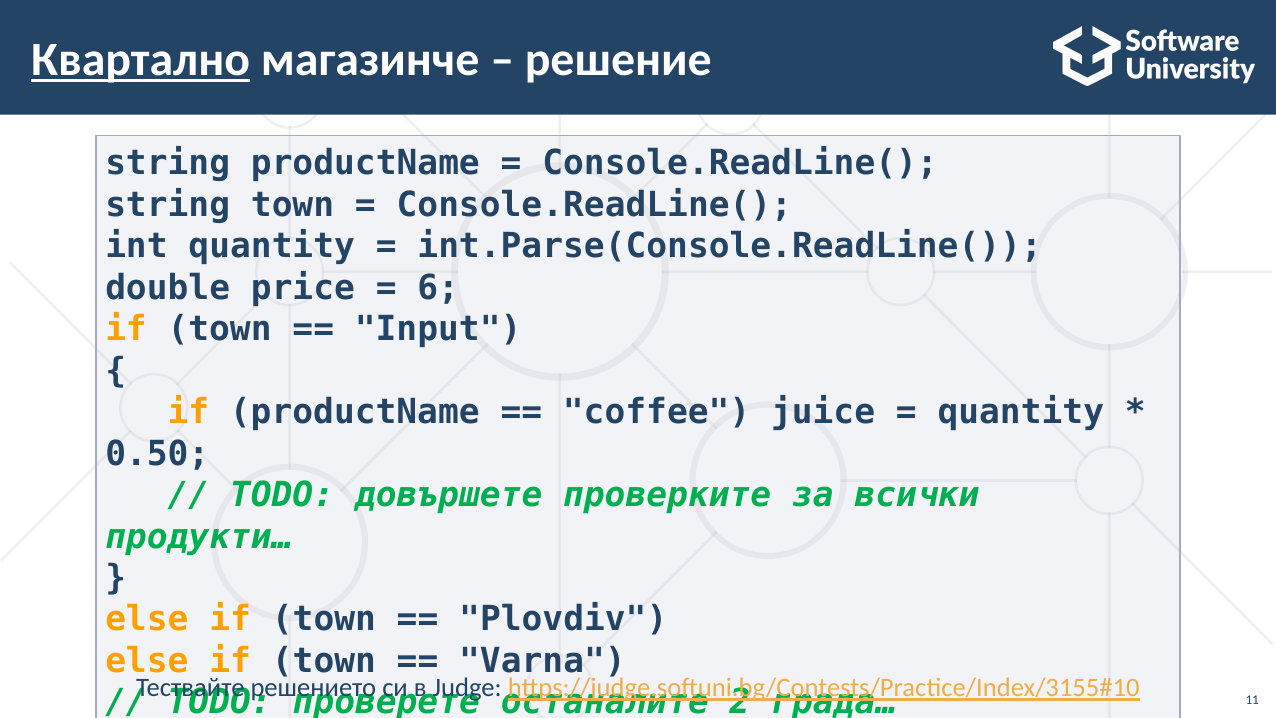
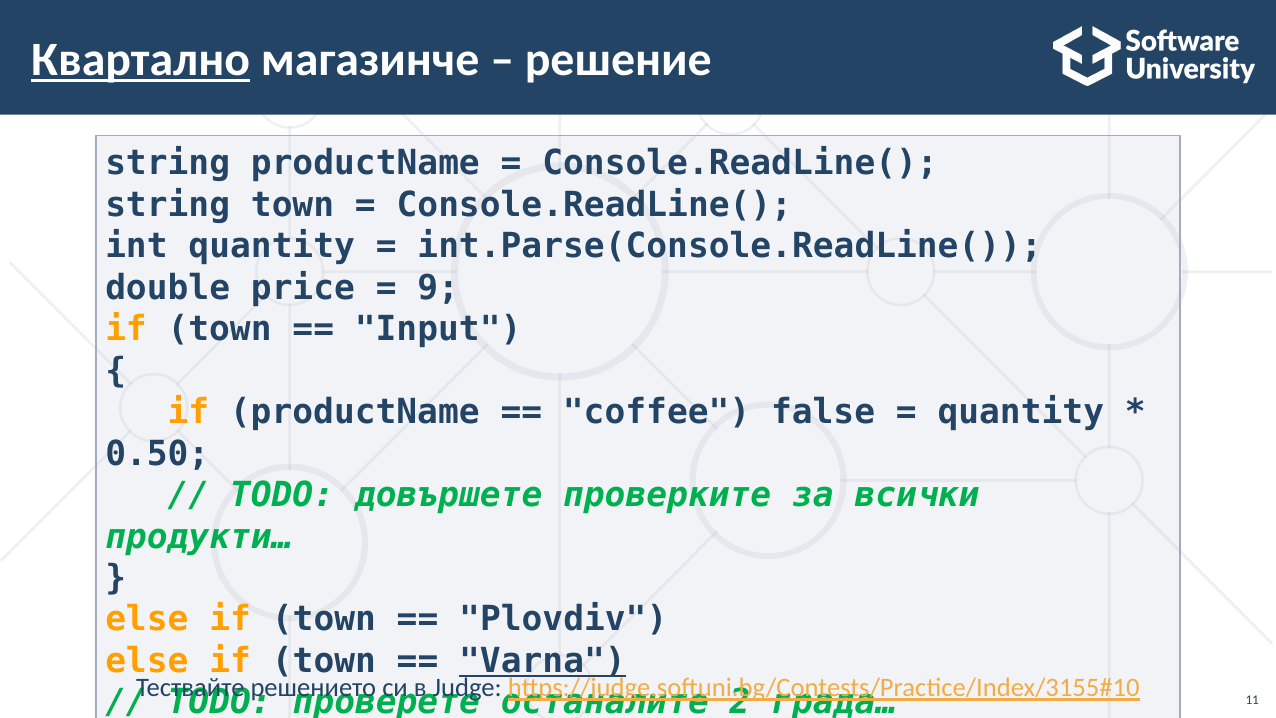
6: 6 -> 9 (438, 288)
juice: juice -> false (823, 412)
Varna underline: none -> present (542, 661)
